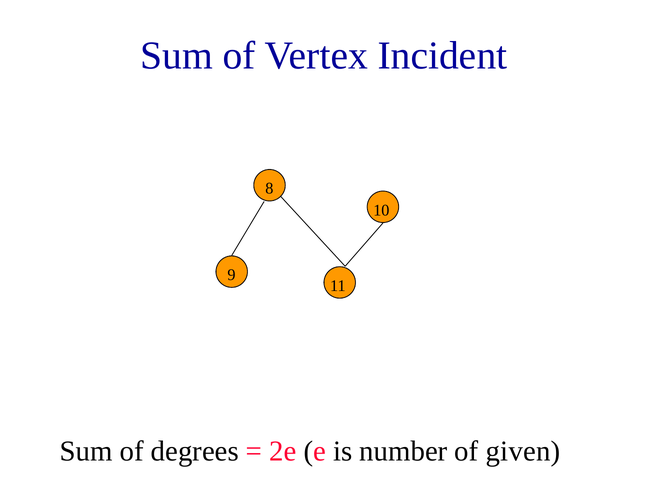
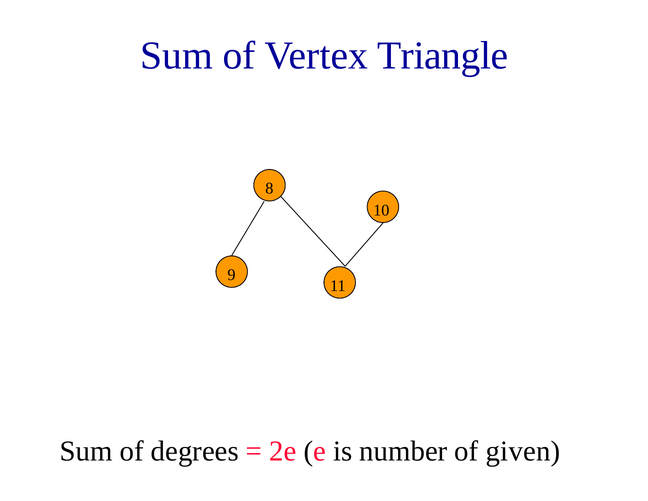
Incident: Incident -> Triangle (443, 56)
